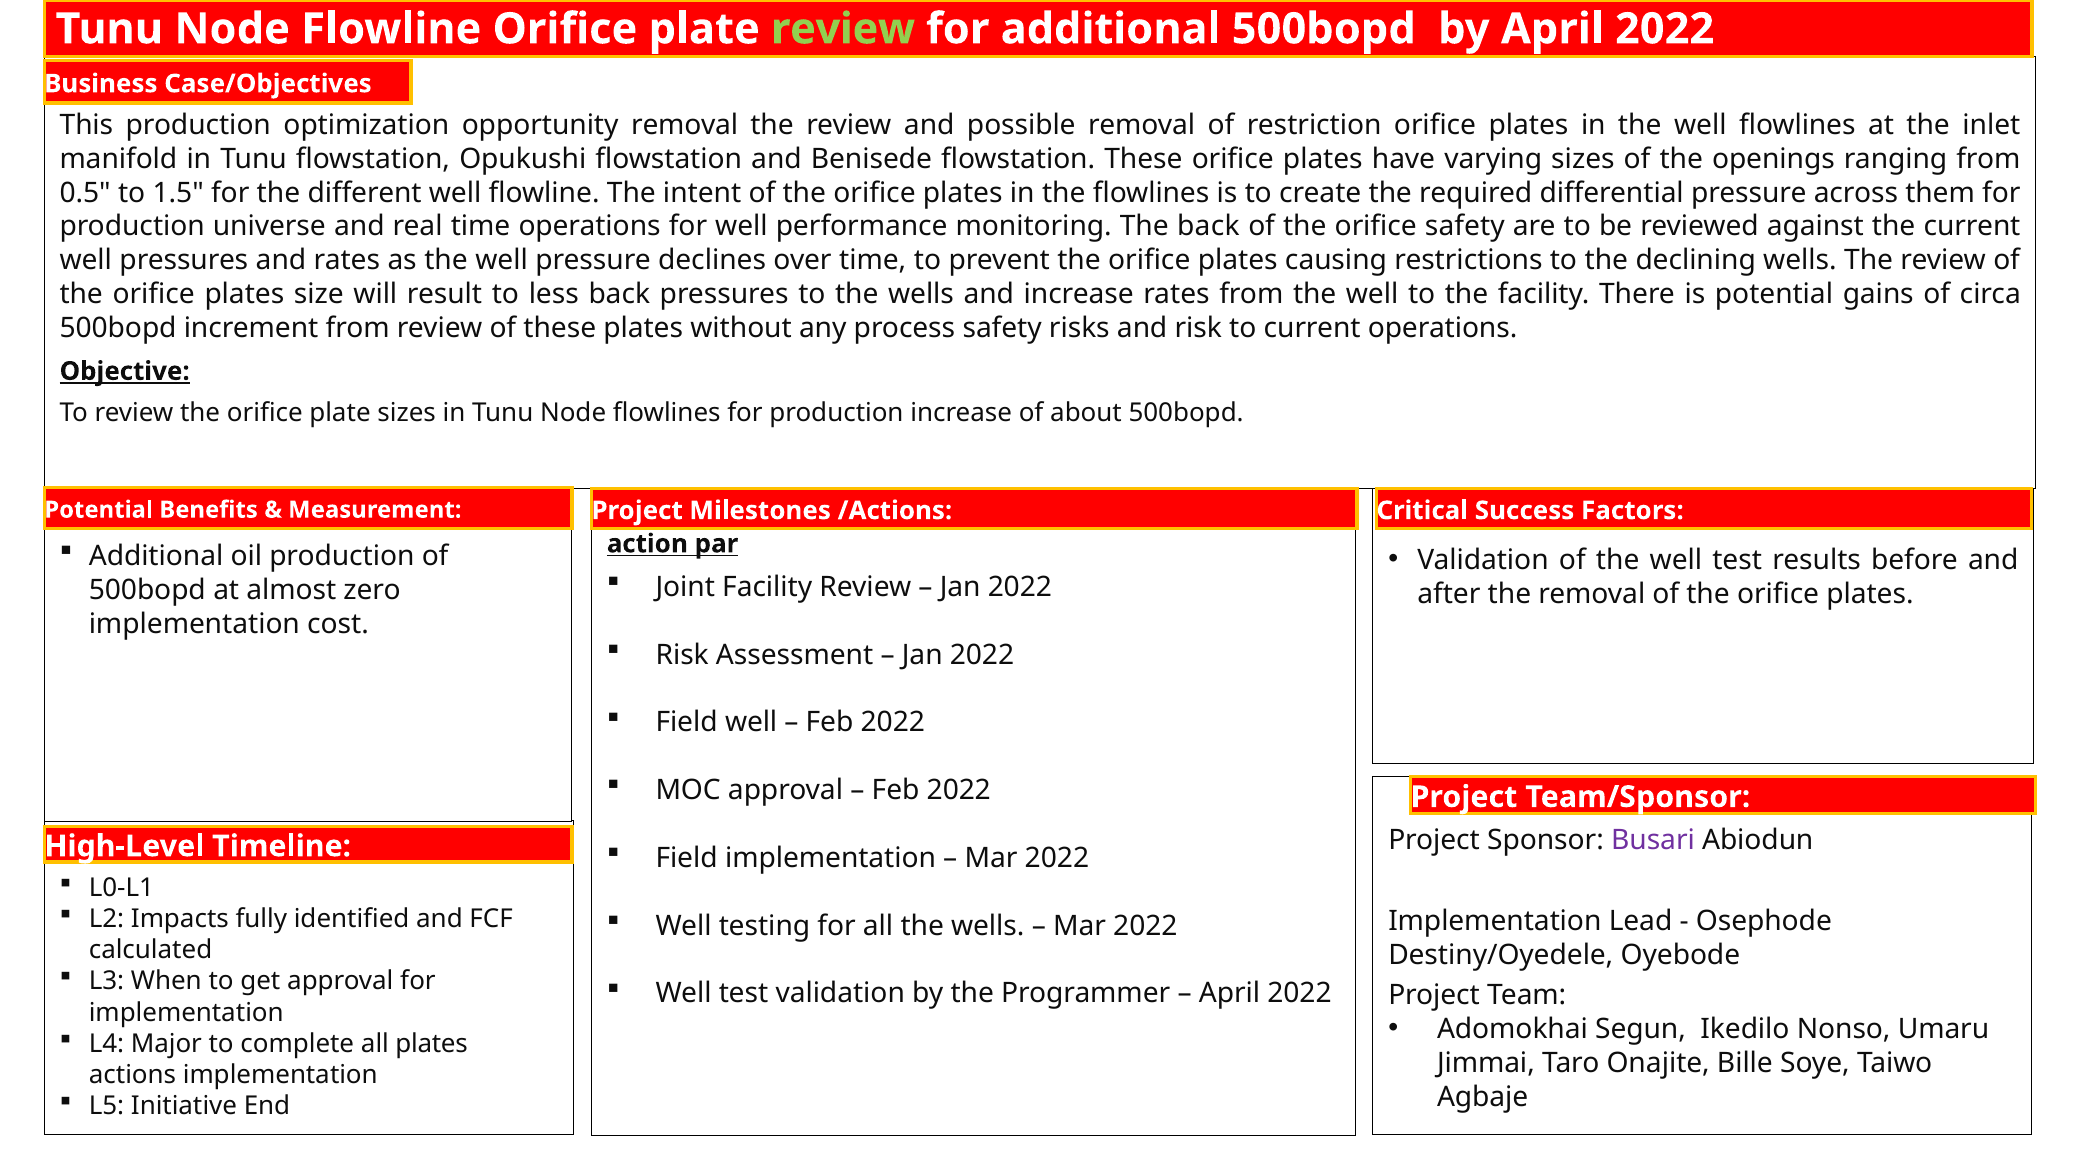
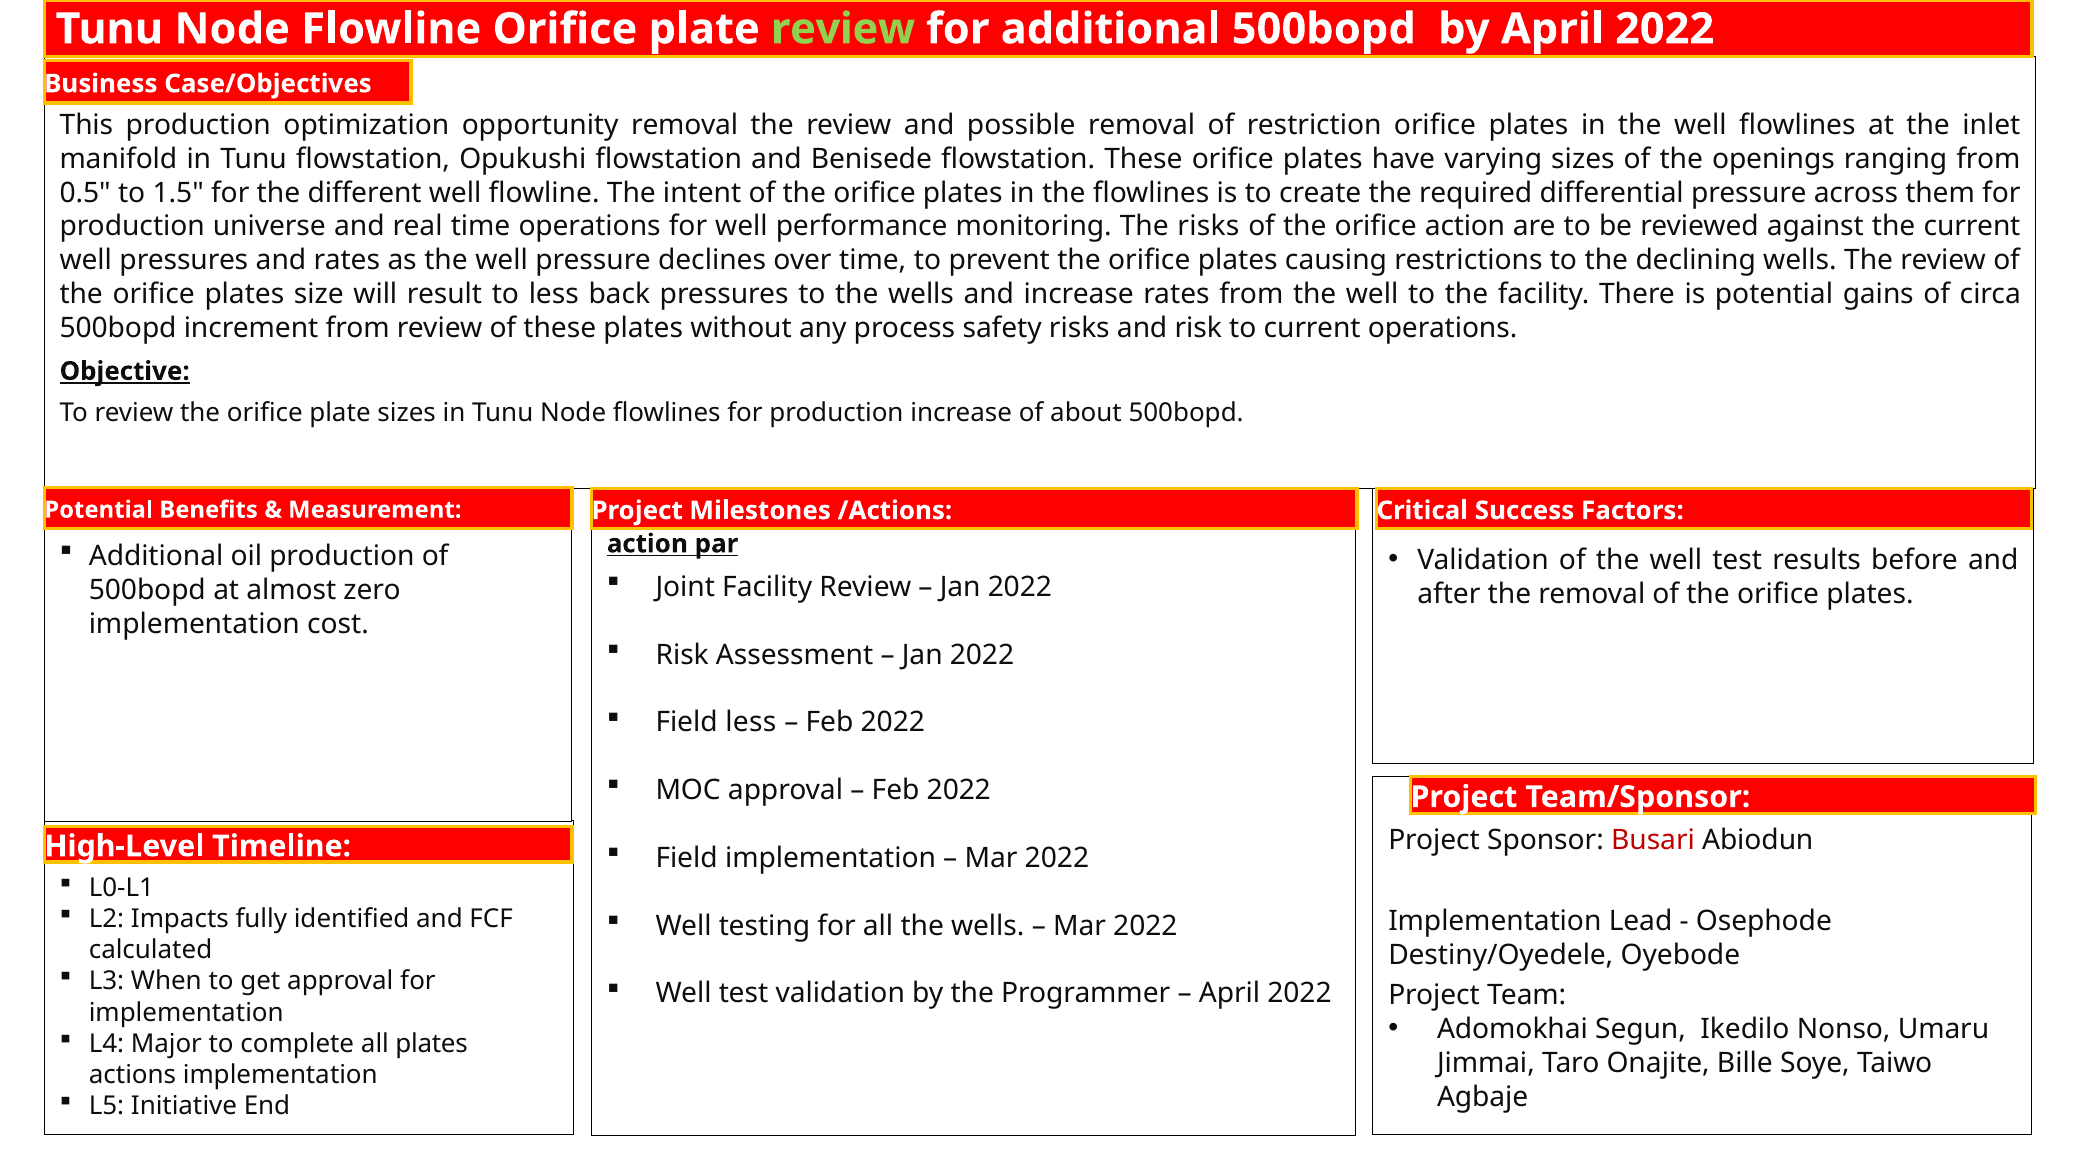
The back: back -> risks (1208, 227)
orifice safety: safety -> action (1465, 227)
Field well: well -> less (751, 723)
Busari colour: purple -> red (1653, 840)
